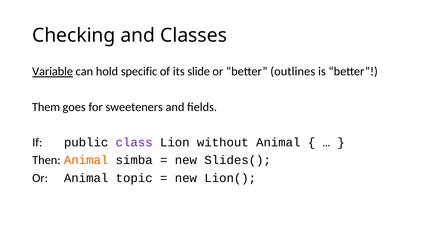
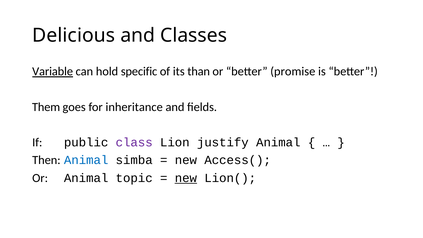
Checking: Checking -> Delicious (74, 36)
slide: slide -> than (199, 72)
outlines: outlines -> promise (293, 72)
sweeteners: sweeteners -> inheritance (134, 107)
without: without -> justify (223, 142)
Animal colour: orange -> blue (86, 160)
Slides(: Slides( -> Access( (238, 160)
new underline: none -> present (186, 178)
